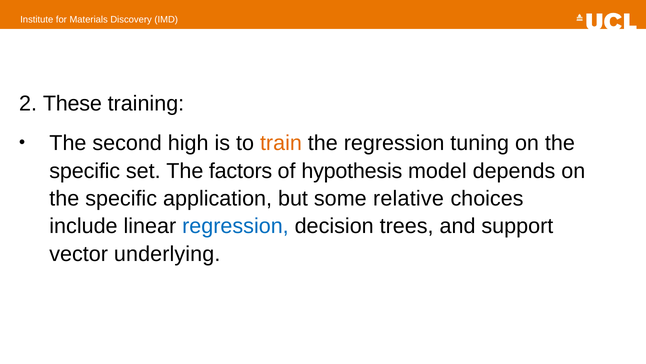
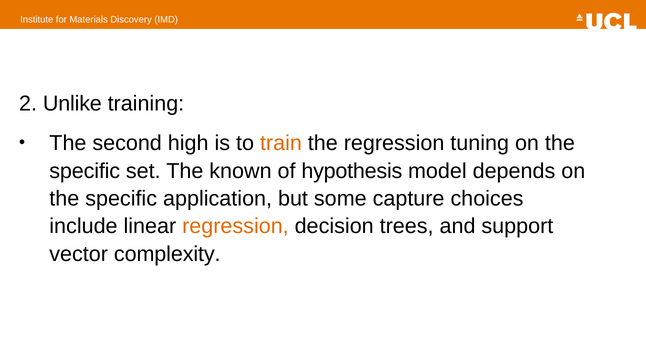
These: These -> Unlike (72, 103)
factors: factors -> known (240, 171)
relative: relative -> capture (409, 198)
regression colour: blue -> orange (235, 226)
underlying: underlying -> complexity (167, 254)
